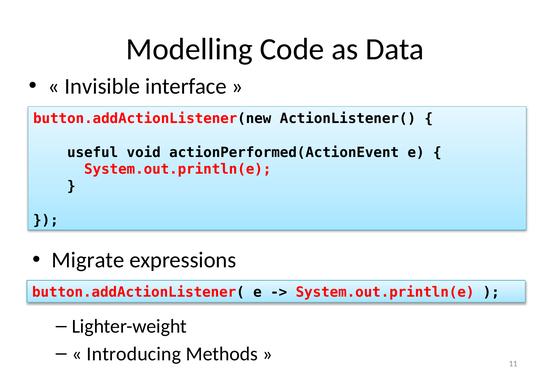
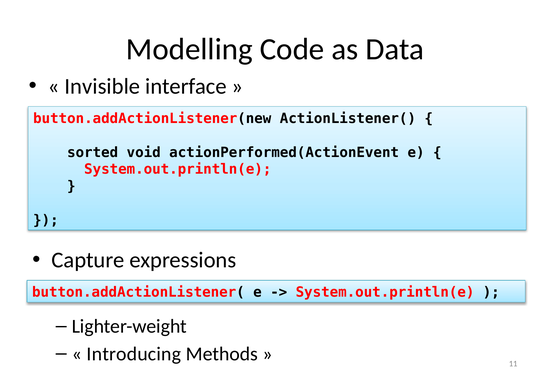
useful: useful -> sorted (93, 152)
Migrate: Migrate -> Capture (88, 260)
